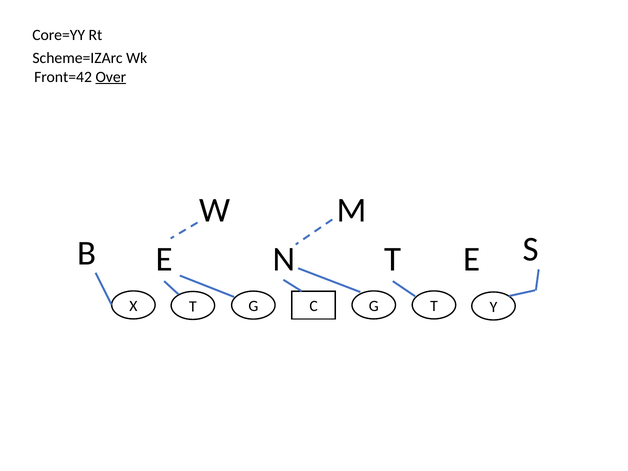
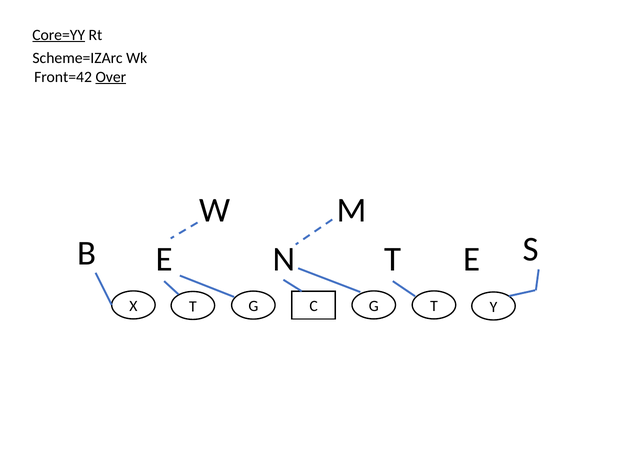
Core=YY underline: none -> present (59, 35)
